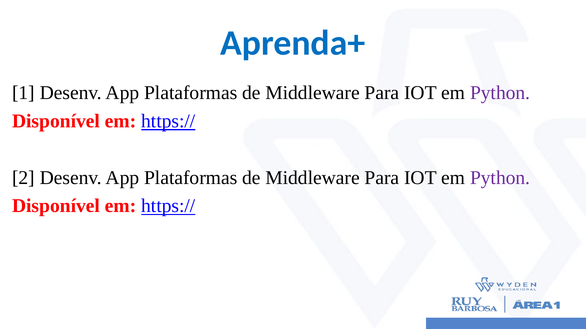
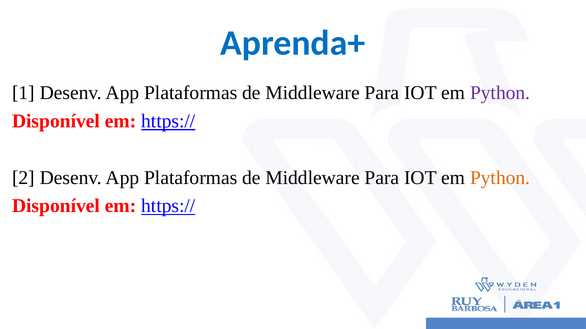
Python colour: purple -> orange (500, 178)
